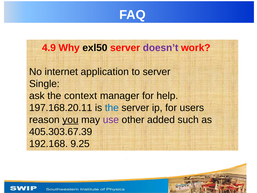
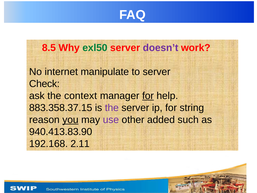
4.9: 4.9 -> 8.5 (49, 48)
exl50 colour: black -> green (95, 48)
application: application -> manipulate (105, 72)
Single: Single -> Check (44, 84)
for underline: none -> present (148, 96)
197.168.20.11: 197.168.20.11 -> 883.358.37.15 (61, 108)
the colour: blue -> purple (112, 108)
users: users -> string (192, 108)
405.303.67.39: 405.303.67.39 -> 940.413.83.90 (61, 132)
9.25: 9.25 -> 2.11 (80, 144)
